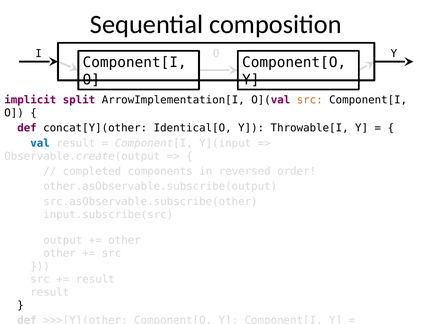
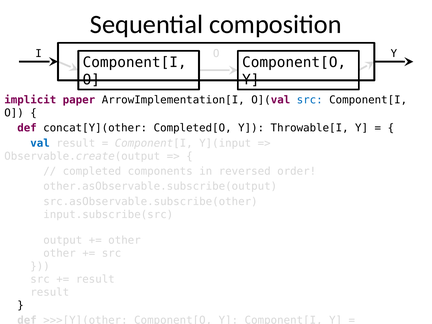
split: split -> paper (79, 100)
src colour: orange -> blue (310, 100)
Identical[O: Identical[O -> Completed[O (193, 128)
